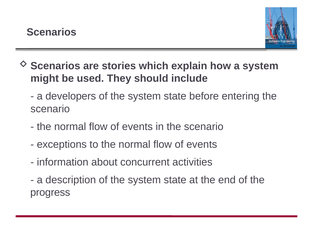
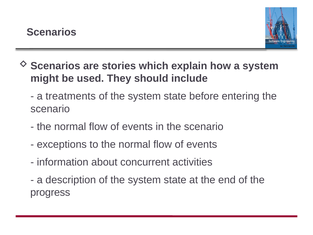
developers: developers -> treatments (71, 96)
